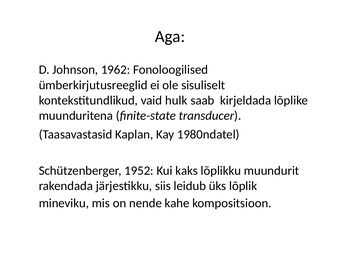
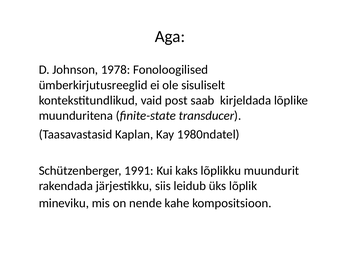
1962: 1962 -> 1978 (116, 70)
hulk: hulk -> post (176, 100)
1952: 1952 -> 1991 (139, 171)
